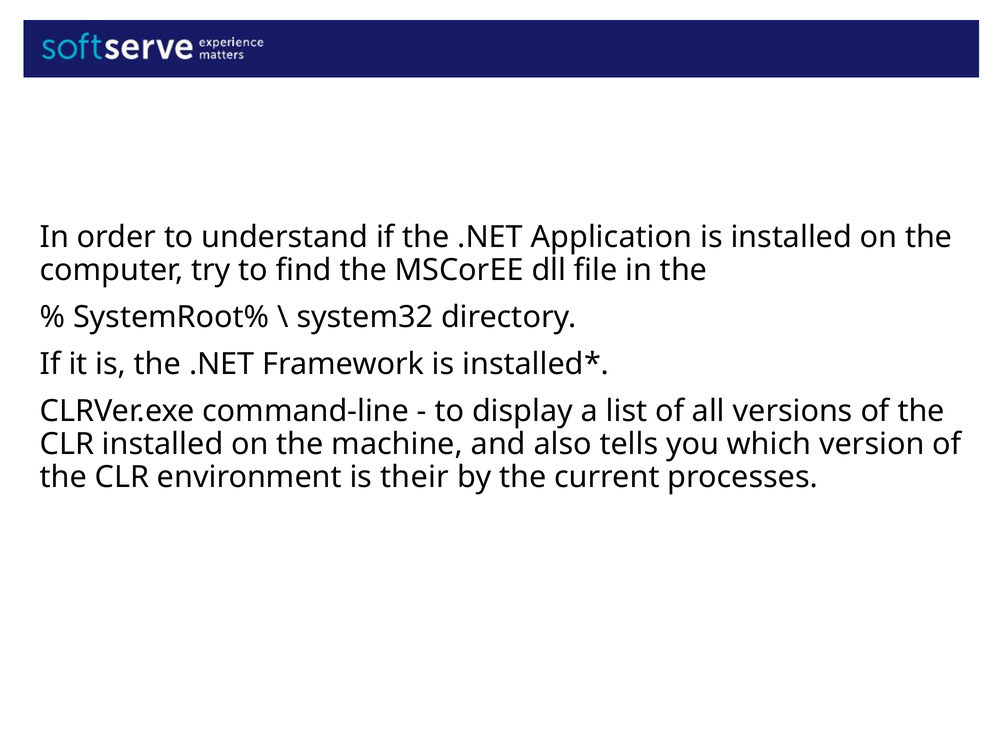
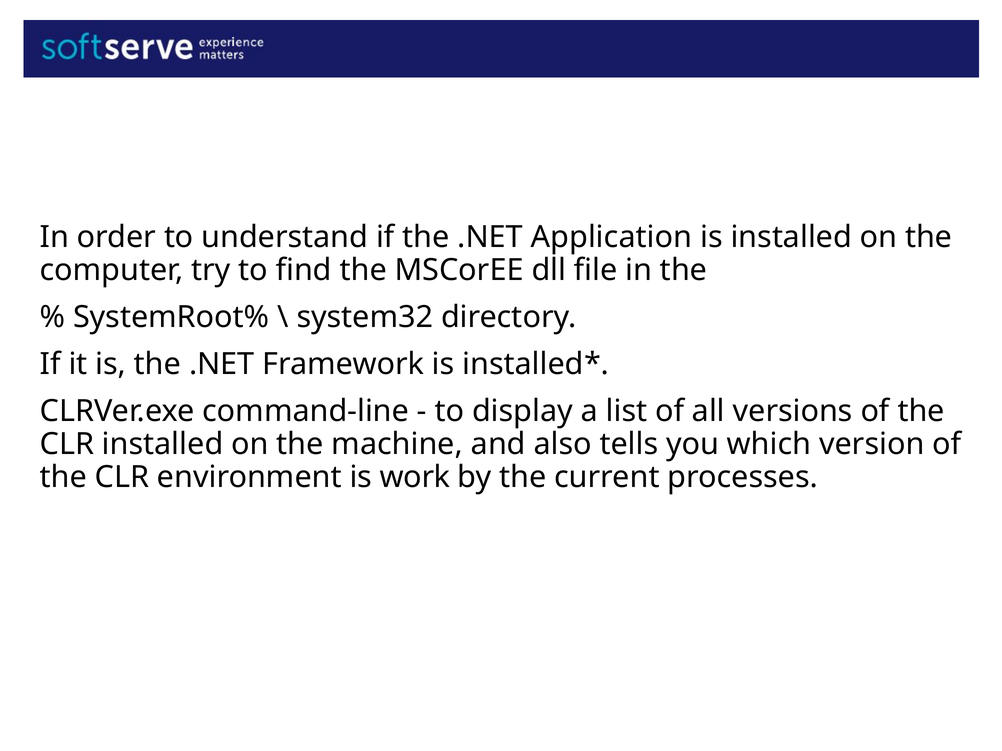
their: their -> work (415, 477)
